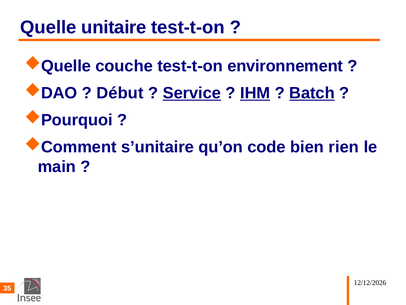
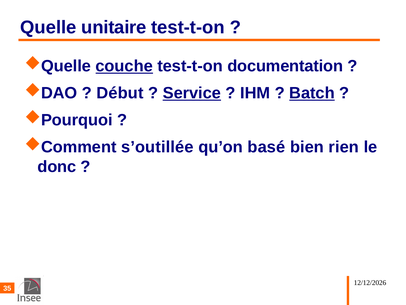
couche underline: none -> present (124, 66)
environnement: environnement -> documentation (285, 66)
IHM underline: present -> none (255, 93)
s’unitaire: s’unitaire -> s’outillée (157, 147)
code: code -> basé (266, 147)
main: main -> donc (57, 166)
